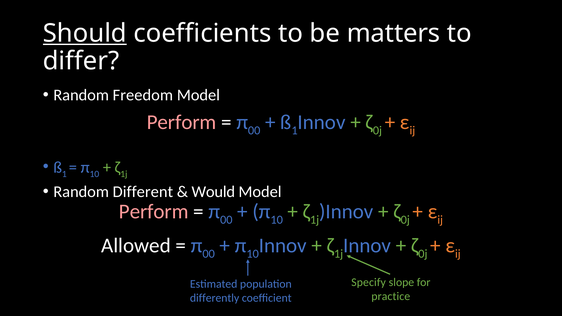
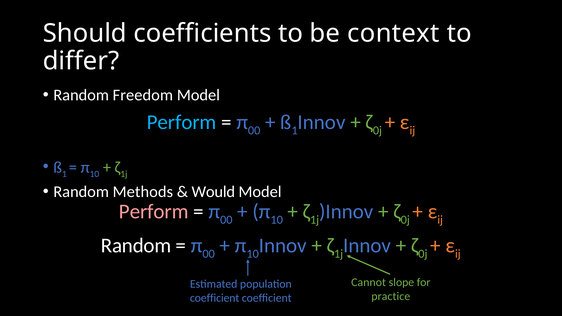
Should underline: present -> none (85, 33)
matters: matters -> context (393, 33)
Perform colour: pink -> light blue (182, 122)
Different: Different -> Methods (143, 192)
Allowed: Allowed -> Random (136, 246)
Specify: Specify -> Cannot (369, 282)
differently: differently -> coefficient (215, 298)
